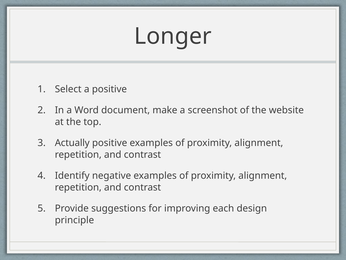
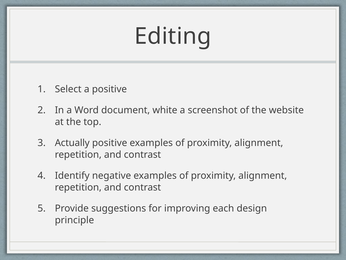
Longer: Longer -> Editing (173, 36)
make: make -> white (165, 110)
